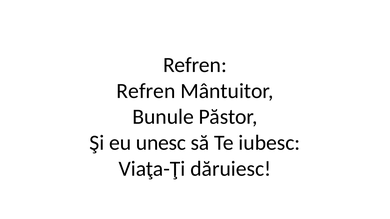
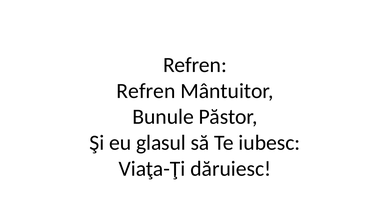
unesc: unesc -> glasul (161, 143)
